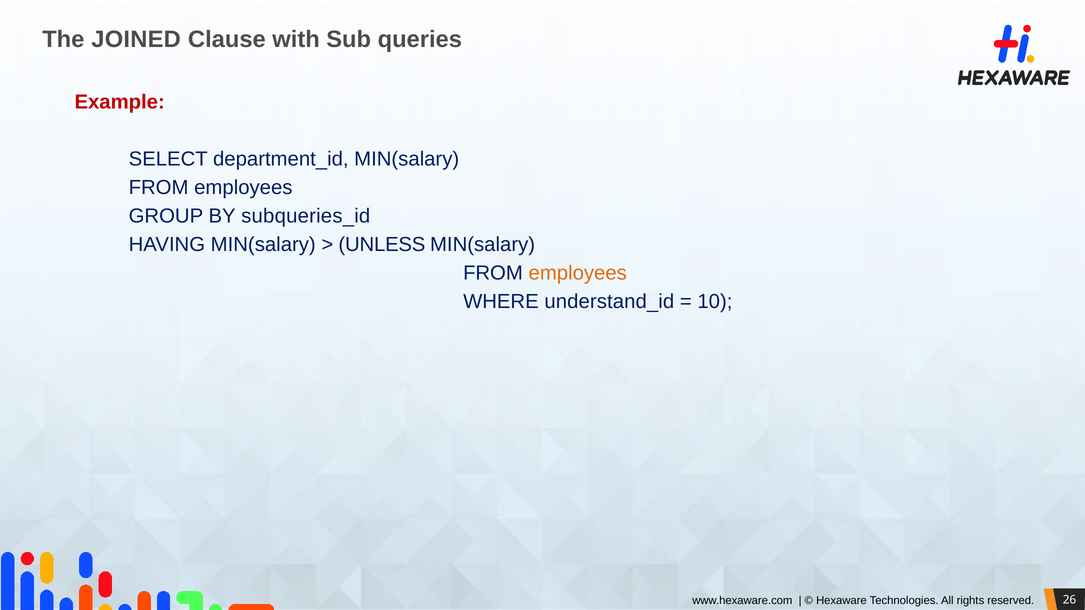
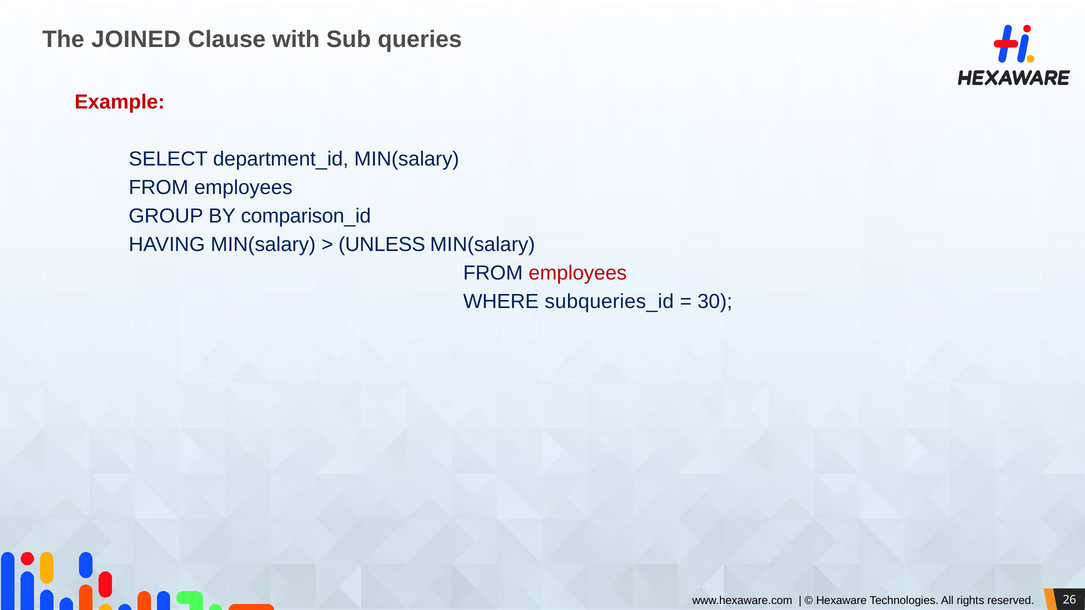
subqueries_id: subqueries_id -> comparison_id (306, 216)
employees colour: orange -> red (578, 273)
understand_id: understand_id -> subqueries_id (609, 302)
10: 10 -> 30 (715, 302)
